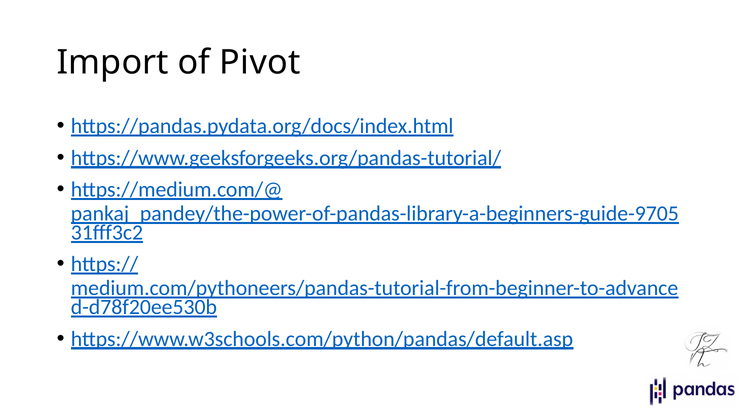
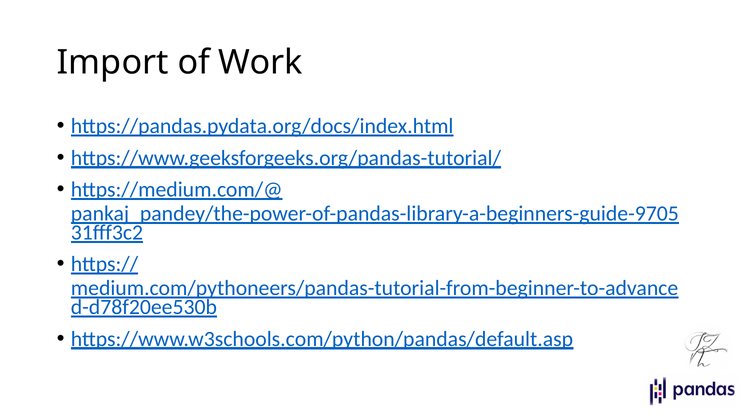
Pivot: Pivot -> Work (260, 63)
